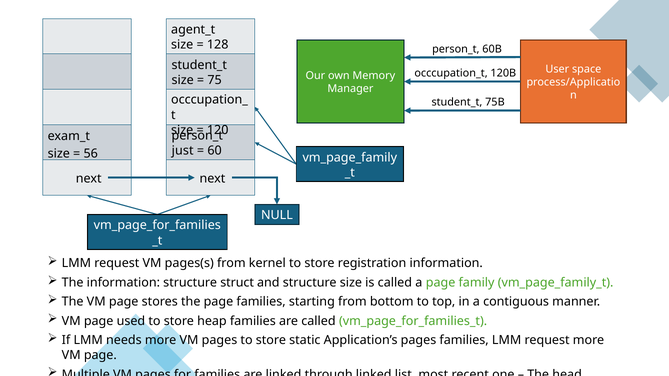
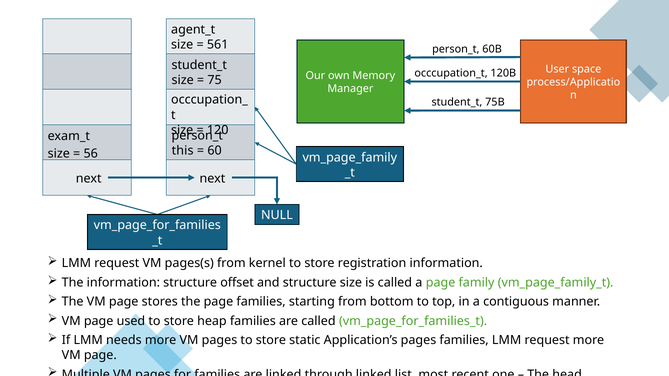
128: 128 -> 561 (218, 44)
just: just -> this (183, 151)
struct: struct -> offset (237, 283)
